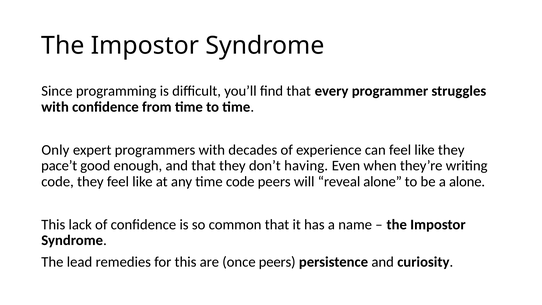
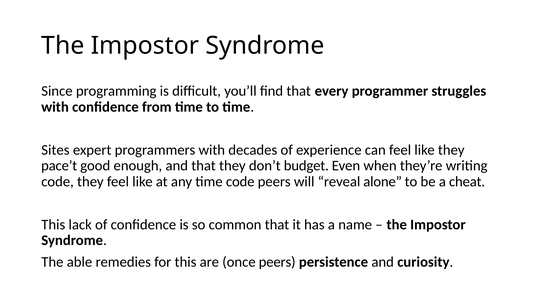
Only: Only -> Sites (55, 150)
having: having -> budget (306, 166)
a alone: alone -> cheat (467, 182)
lead: lead -> able (80, 262)
